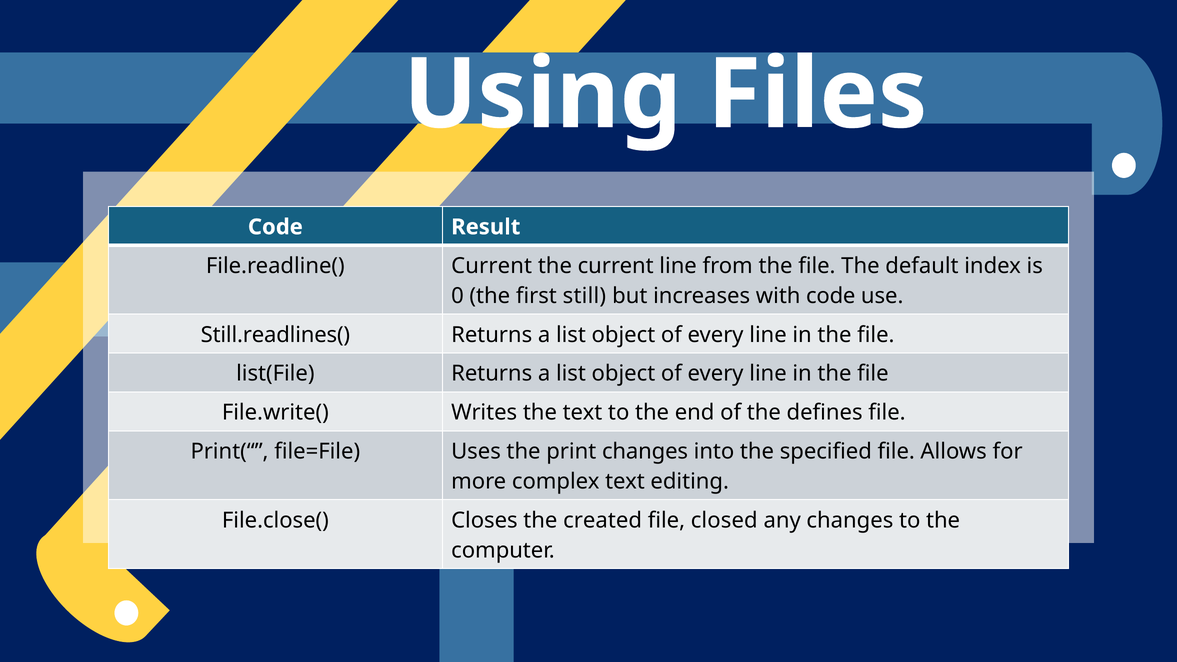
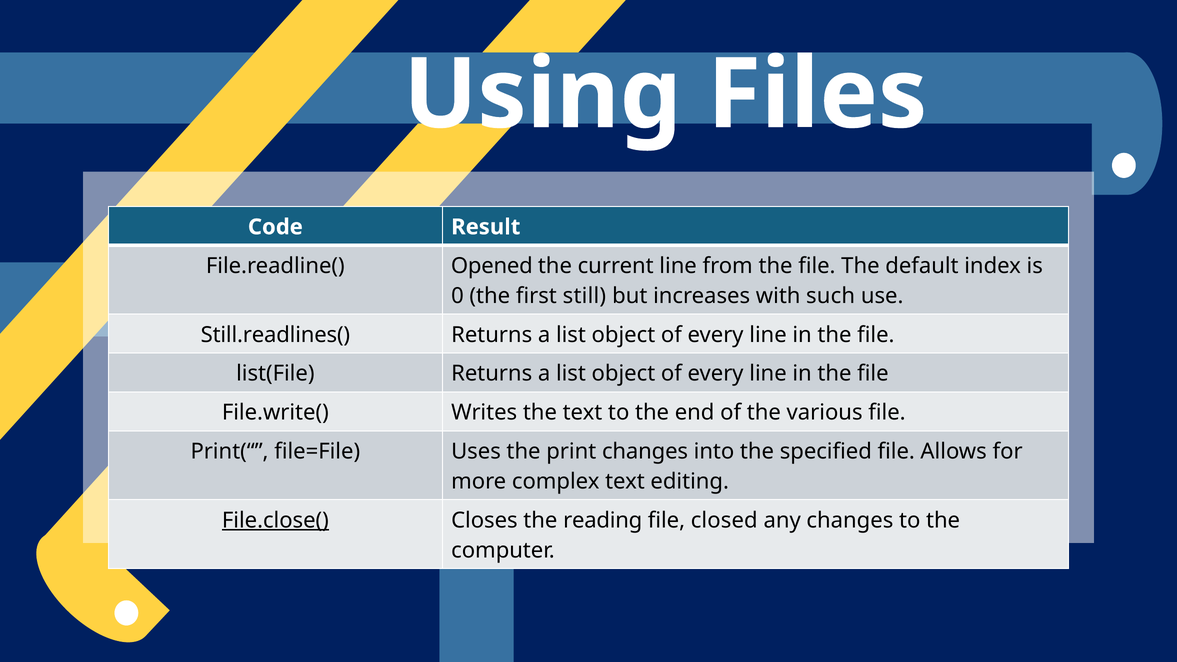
File.readline( Current: Current -> Opened (492, 266)
with code: code -> such (831, 296)
defines: defines -> various (825, 413)
File.close( underline: none -> present (275, 520)
created: created -> reading (603, 520)
